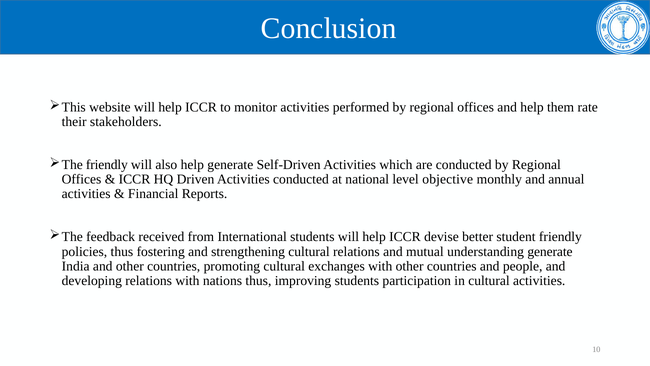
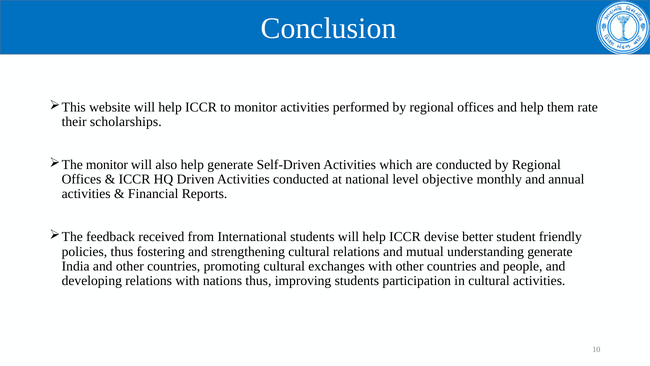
stakeholders: stakeholders -> scholarships (126, 122)
friendly: friendly -> monitor (107, 165)
